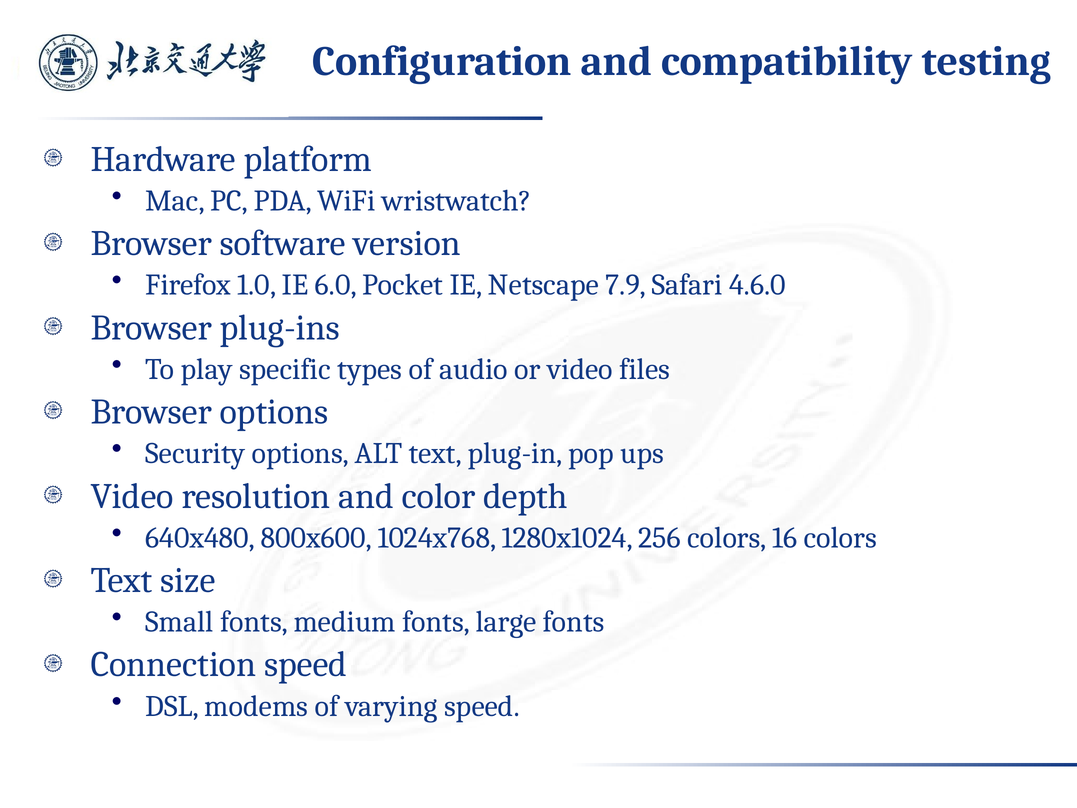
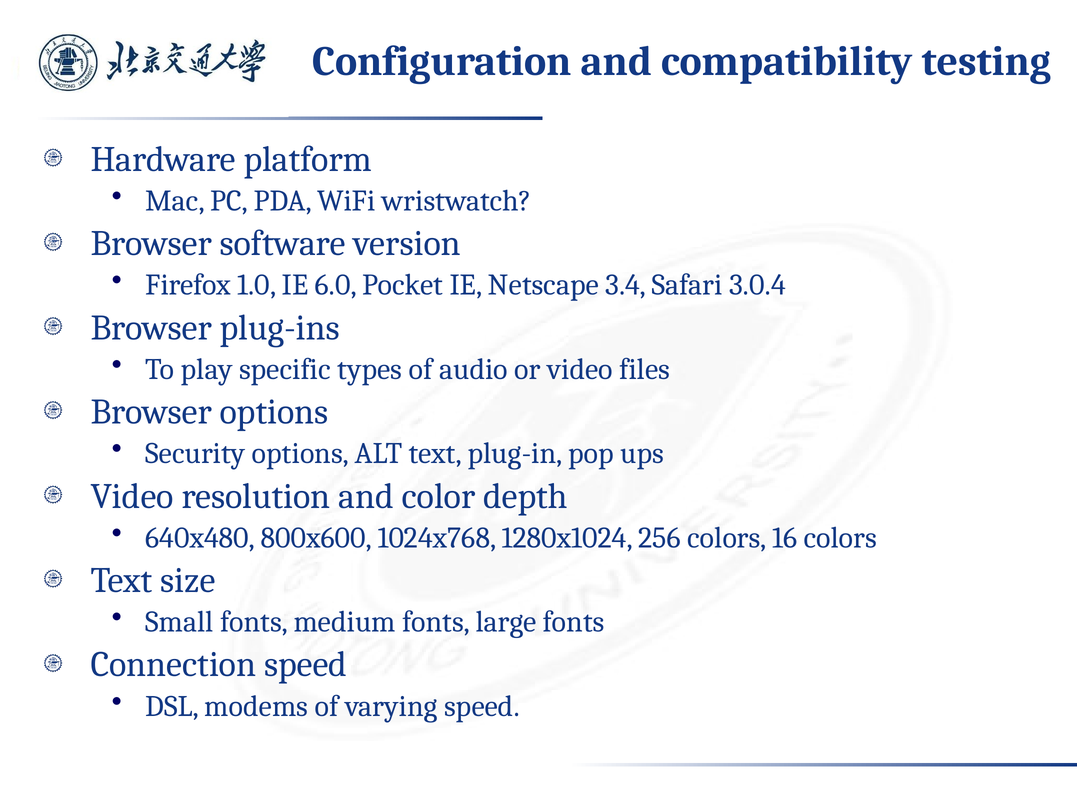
7.9: 7.9 -> 3.4 (626, 285)
4.6.0: 4.6.0 -> 3.0.4 (757, 285)
